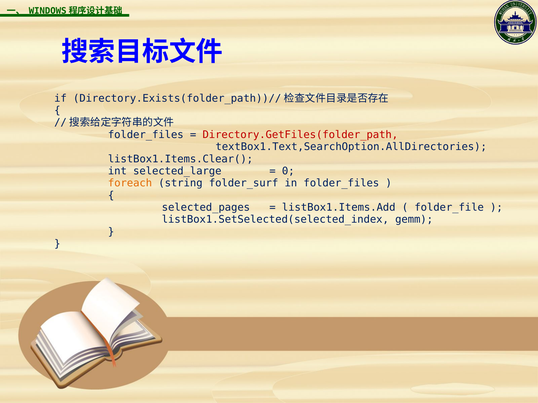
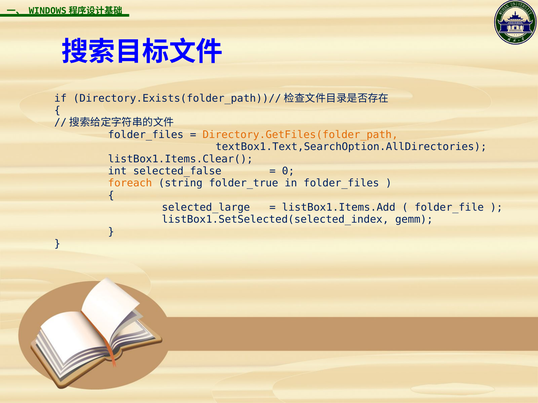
Directory.GetFiles(folder_path colour: red -> orange (300, 135)
selected_large: selected_large -> selected_false (177, 171)
folder_surf: folder_surf -> folder_true (244, 183)
selected_pages: selected_pages -> selected_large (206, 208)
